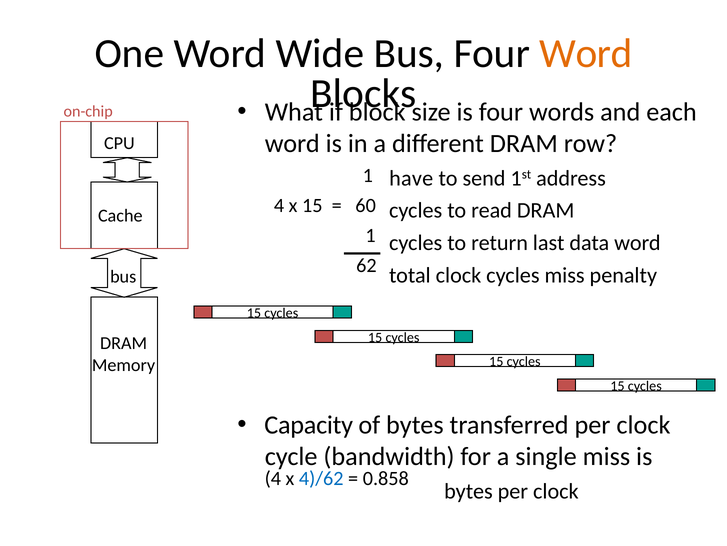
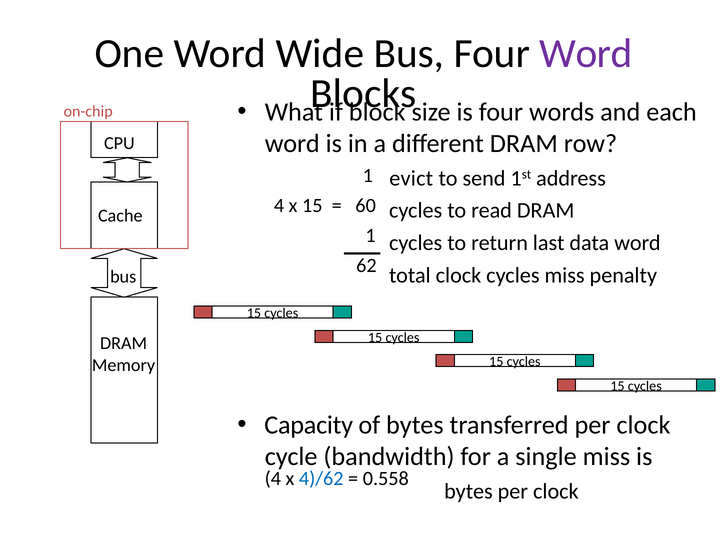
Word colour: orange -> purple (586, 54)
have: have -> evict (411, 178)
0.858: 0.858 -> 0.558 (386, 478)
